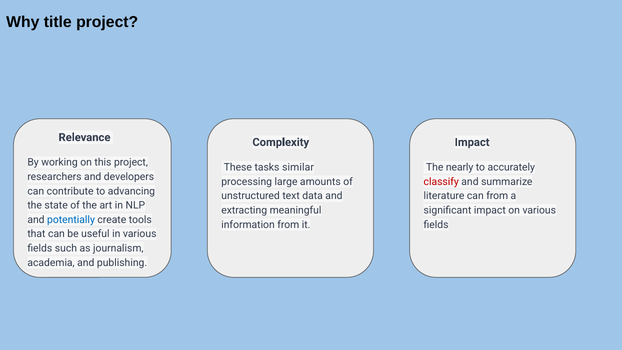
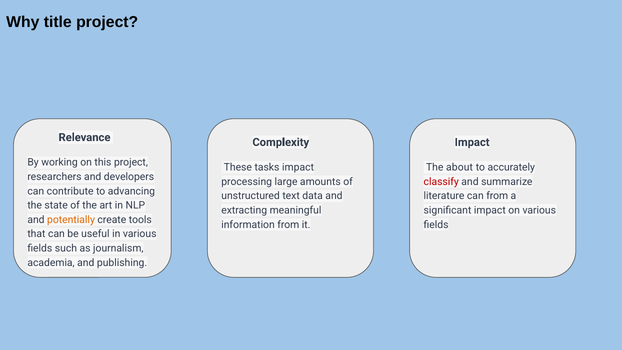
tasks similar: similar -> impact (298, 167)
nearly: nearly -> about (460, 167)
potentially colour: blue -> orange (71, 220)
